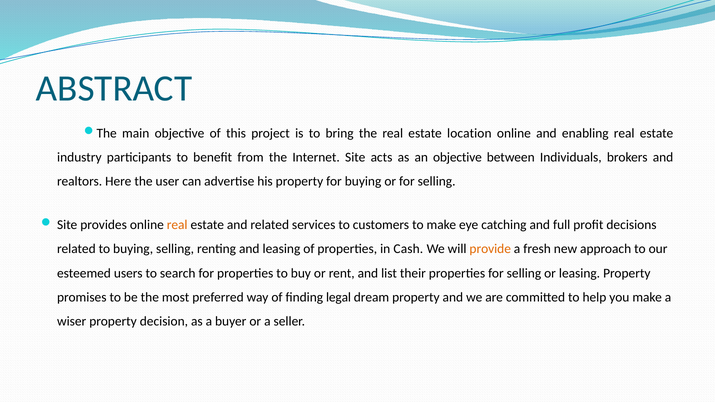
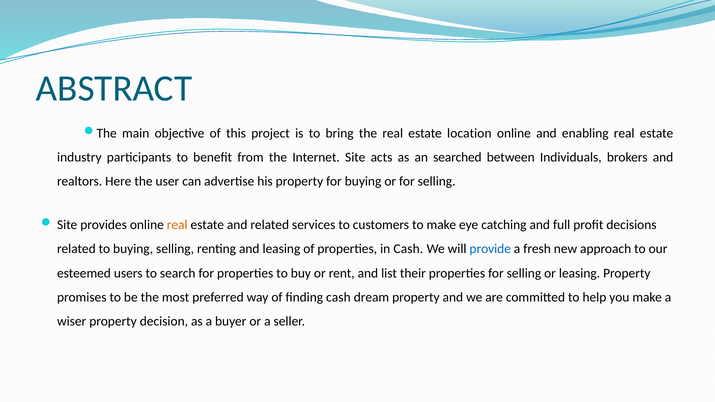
an objective: objective -> searched (457, 157)
provide colour: orange -> blue (490, 249)
finding legal: legal -> cash (338, 297)
